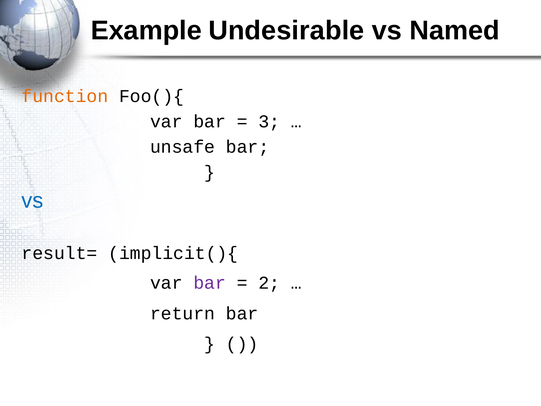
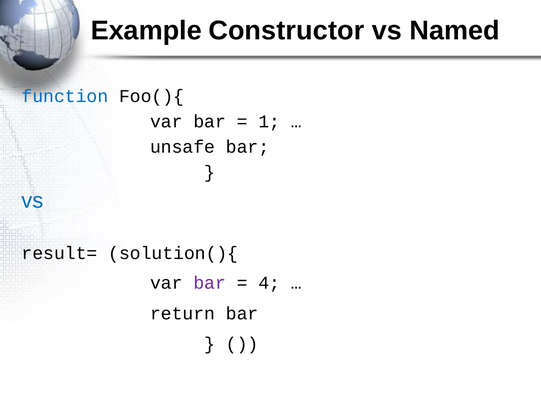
Undesirable: Undesirable -> Constructor (286, 30)
function colour: orange -> blue (65, 96)
3: 3 -> 1 (269, 122)
implicit(){: implicit(){ -> solution(){ (173, 253)
2: 2 -> 4 (269, 283)
